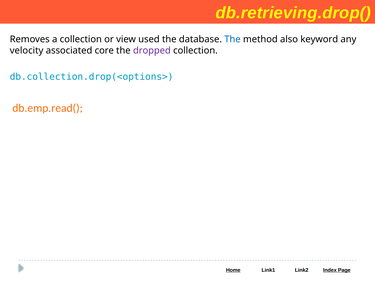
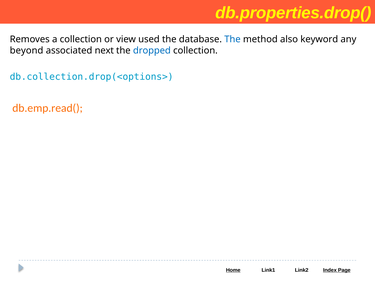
db.retrieving.drop(: db.retrieving.drop( -> db.properties.drop( (293, 13)
velocity: velocity -> beyond (27, 51)
core: core -> next (104, 51)
dropped colour: purple -> blue (152, 51)
